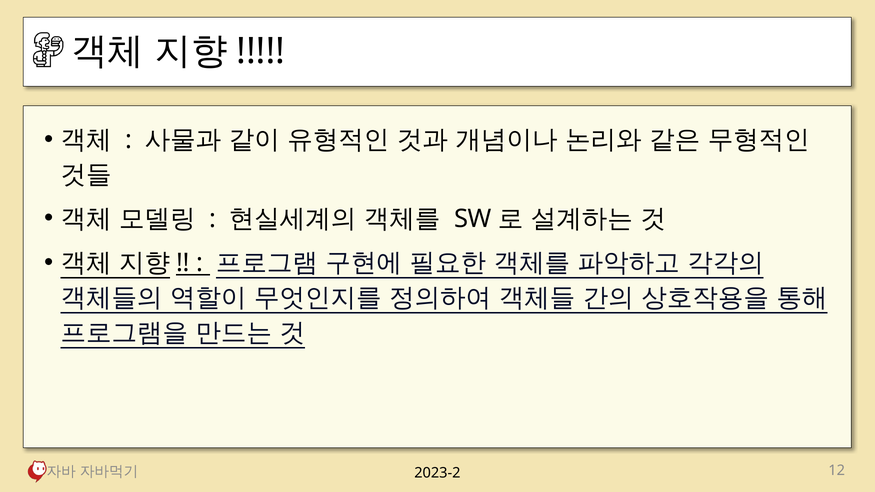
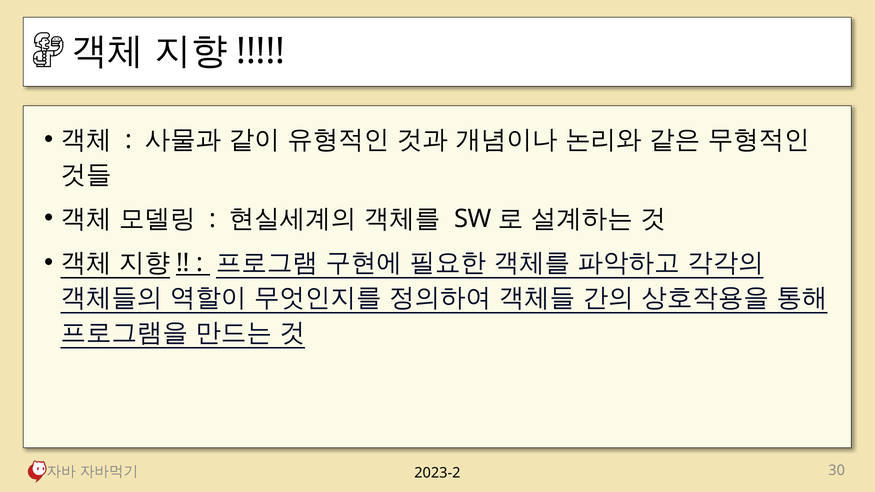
12: 12 -> 30 (837, 471)
